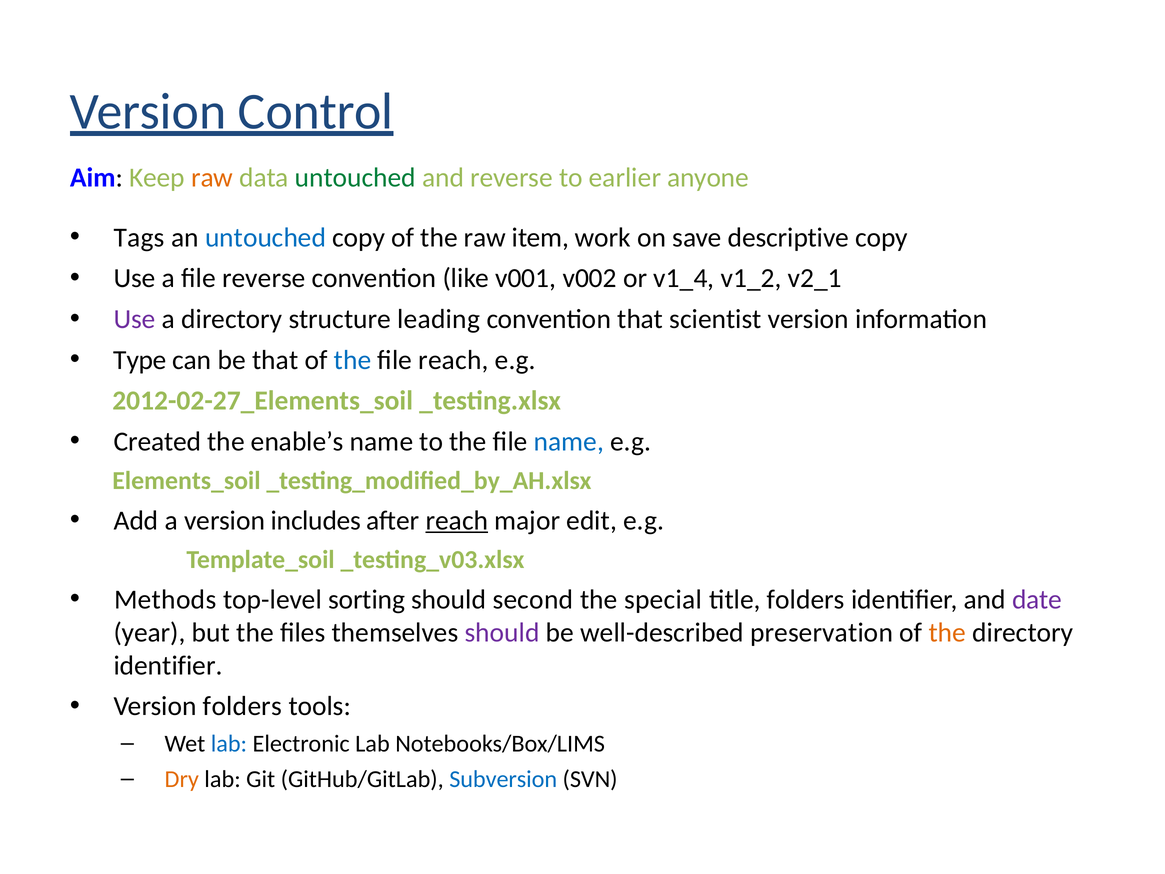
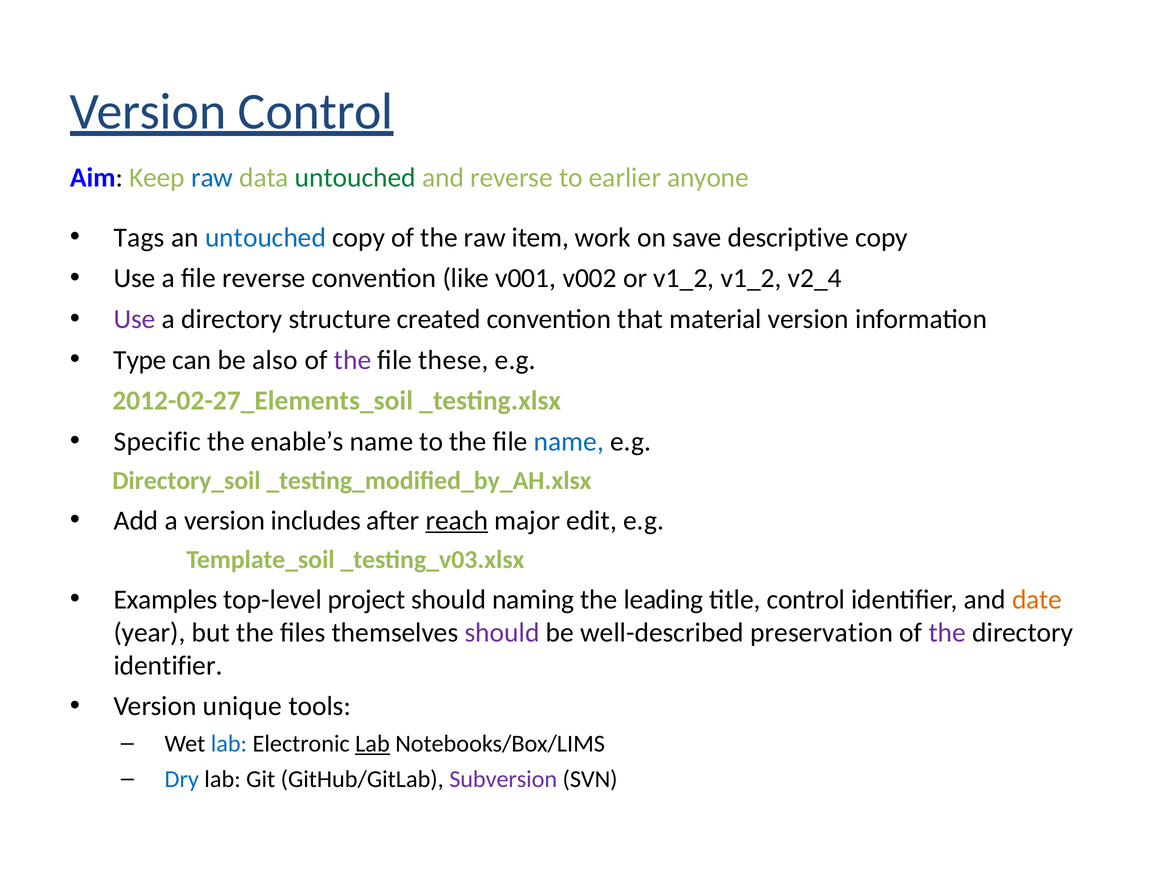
raw colour: orange -> blue (212, 178)
or v1_4: v1_4 -> v1_2 (684, 278)
v2_1: v2_1 -> v2_4 (815, 278)
leading: leading -> created (439, 319)
scientist: scientist -> material (716, 319)
be that: that -> also (275, 360)
the colour: blue -> purple (353, 360)
file reach: reach -> these (453, 360)
Created: Created -> Specific (157, 441)
Elements_soil: Elements_soil -> Directory_soil (186, 480)
Methods: Methods -> Examples (165, 599)
sorting: sorting -> project (367, 599)
second: second -> naming (533, 599)
special: special -> leading (663, 599)
title folders: folders -> control (806, 599)
date colour: purple -> orange (1037, 599)
the colour: orange -> purple (947, 632)
Version folders: folders -> unique (242, 706)
Lab underline: none -> present (372, 743)
Dry colour: orange -> blue (182, 779)
Subversion colour: blue -> purple (503, 779)
